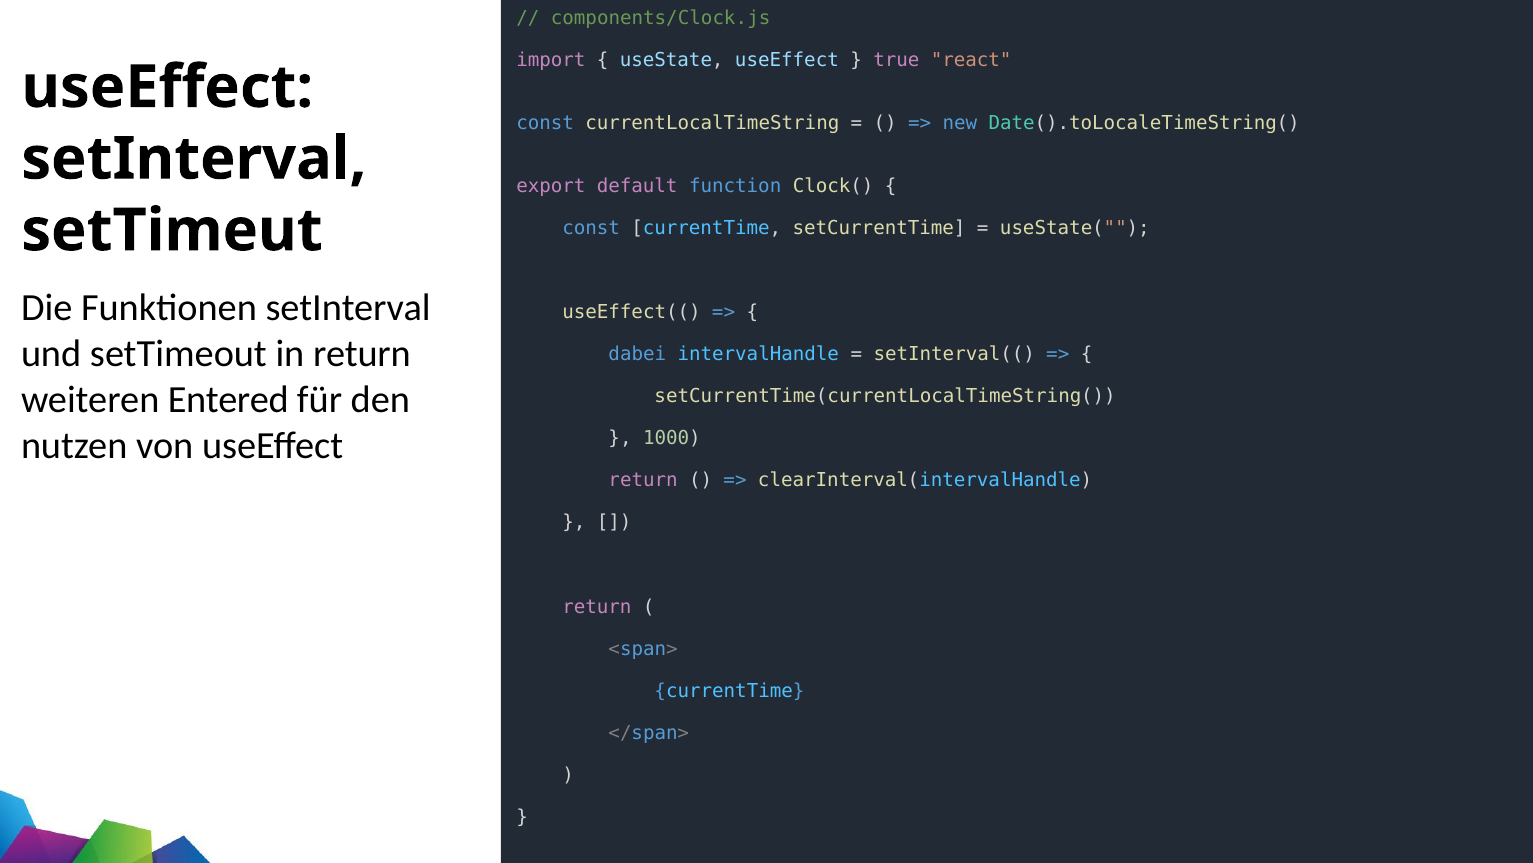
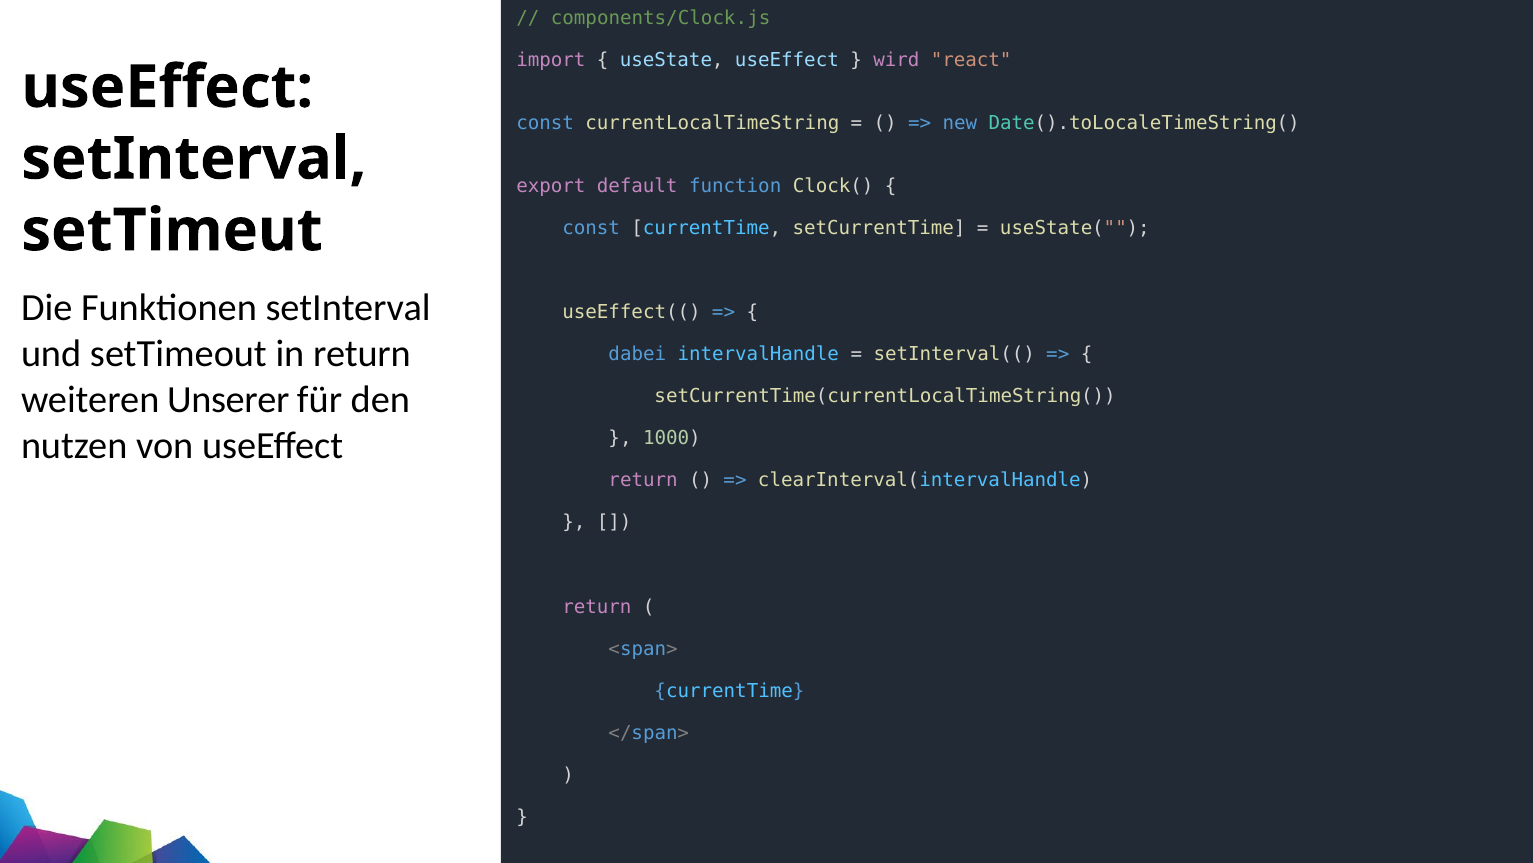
true: true -> wird (896, 60)
Entered: Entered -> Unserer (228, 399)
